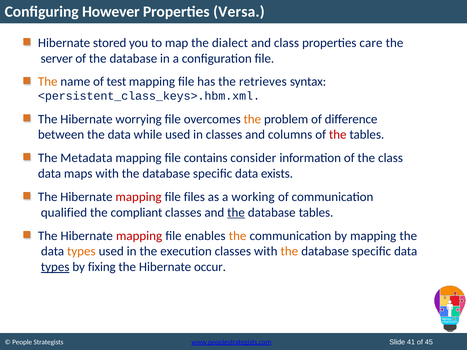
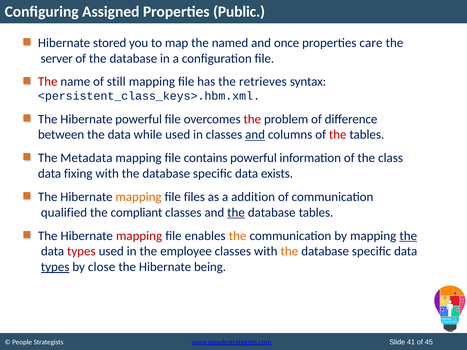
However: However -> Assigned (111, 12)
Versa: Versa -> Public (239, 12)
dialect: dialect -> named (230, 43)
and class: class -> once (287, 43)
The colour: orange -> red (48, 82)
test: test -> still (116, 82)
Hibernate worrying: worrying -> powerful (139, 119)
the colour: orange -> red (252, 119)
and underline: none -> present (255, 135)
contains consider: consider -> powerful (253, 158)
maps: maps -> fixing (78, 174)
mapping colour: red -> orange (139, 197)
working: working -> addition (253, 197)
the underline: none -> present (408, 236)
types colour: orange -> red (81, 252)
execution: execution -> employee (186, 252)
fixing: fixing -> close (102, 267)
occur: occur -> being (210, 267)
